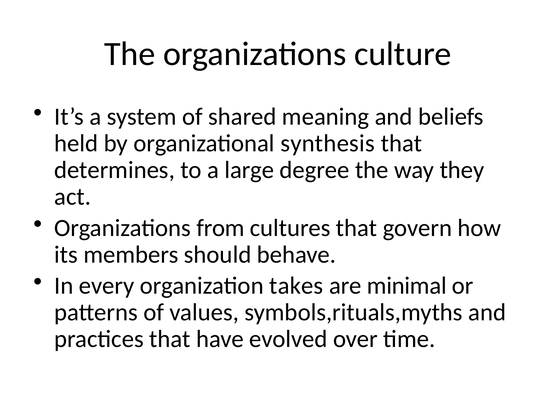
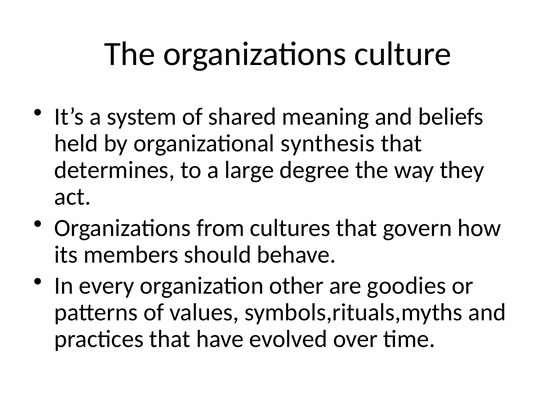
takes: takes -> other (296, 286)
minimal: minimal -> goodies (407, 286)
